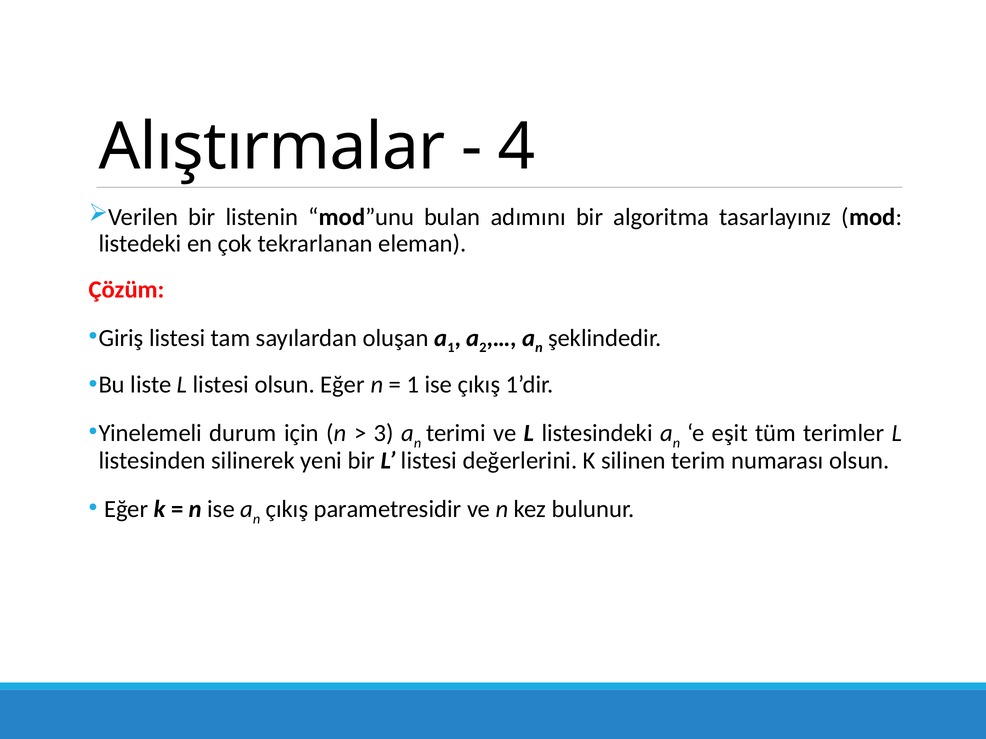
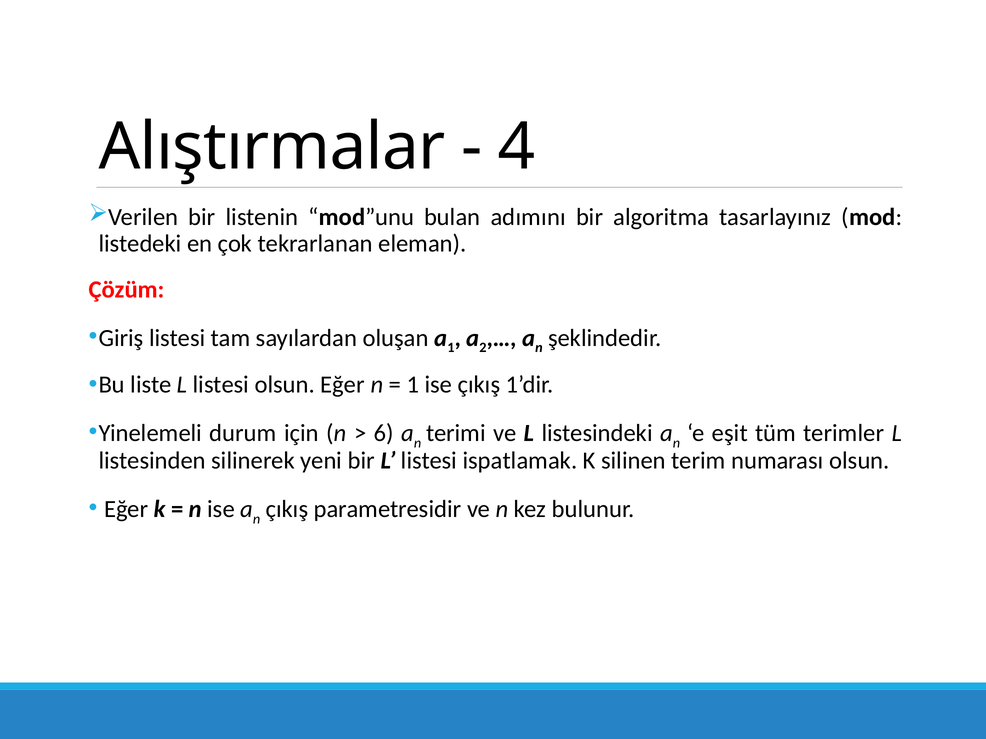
3: 3 -> 6 (384, 434)
değerlerini: değerlerini -> ispatlamak (520, 461)
